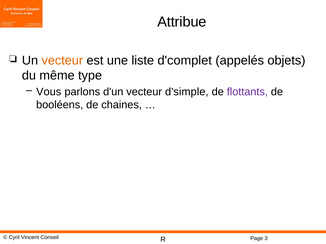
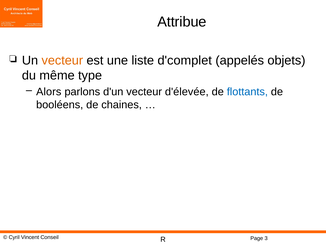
Vous: Vous -> Alors (49, 92)
d'simple: d'simple -> d'élevée (187, 92)
flottants colour: purple -> blue (247, 92)
